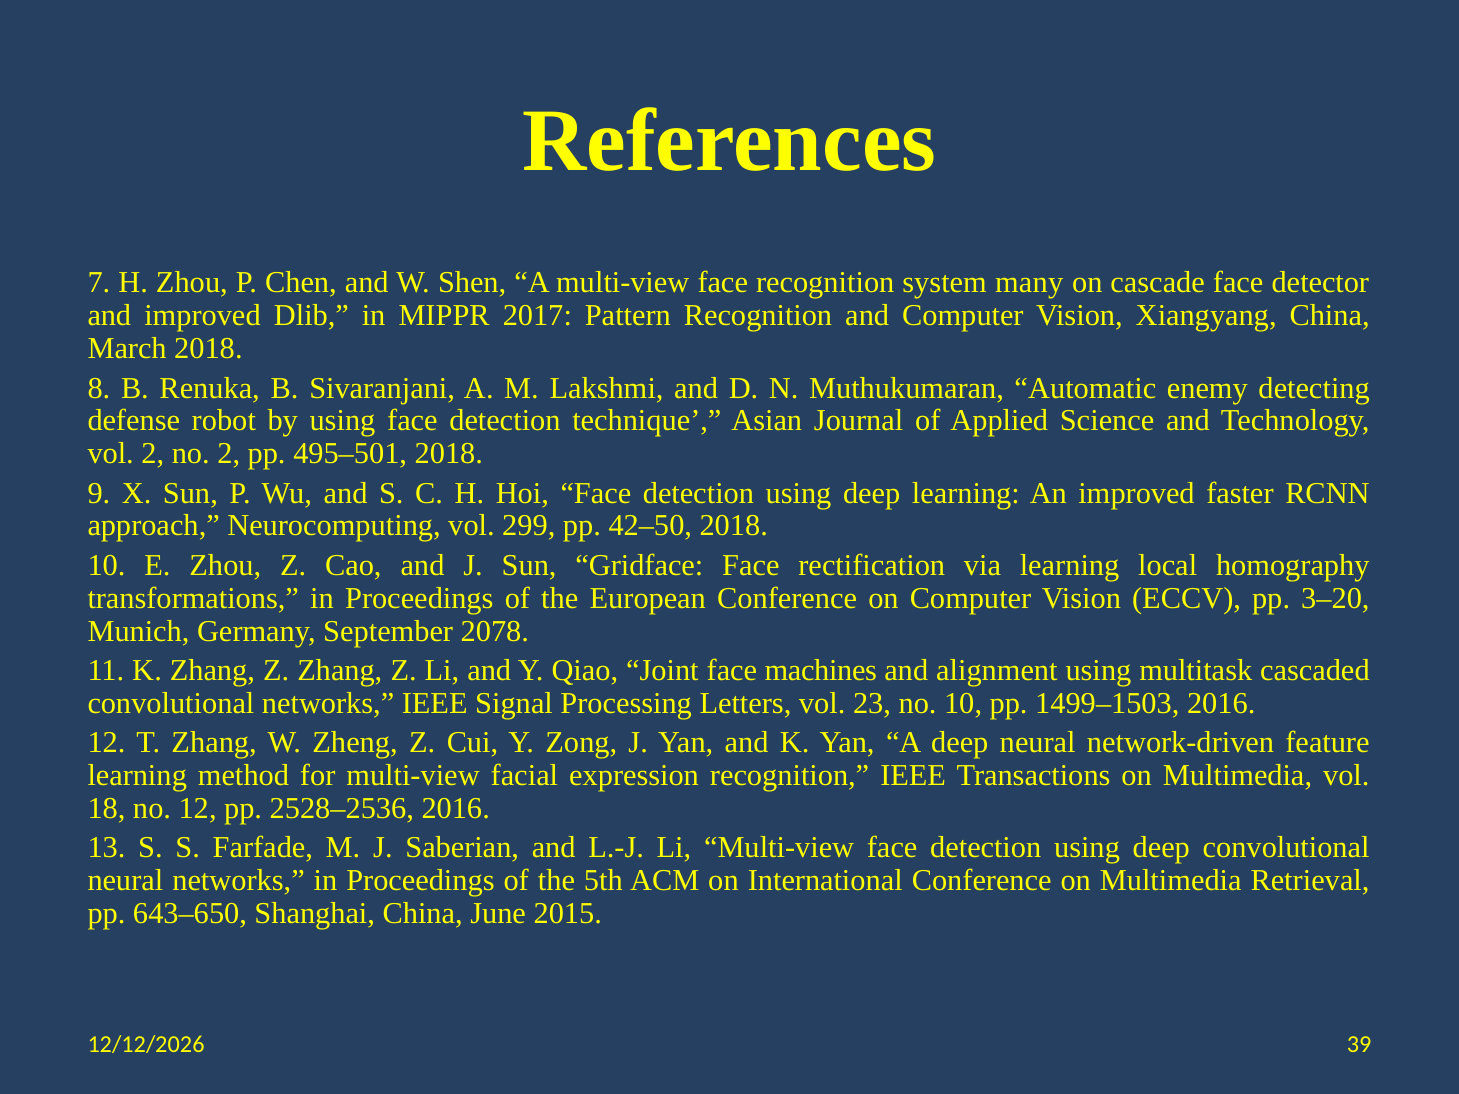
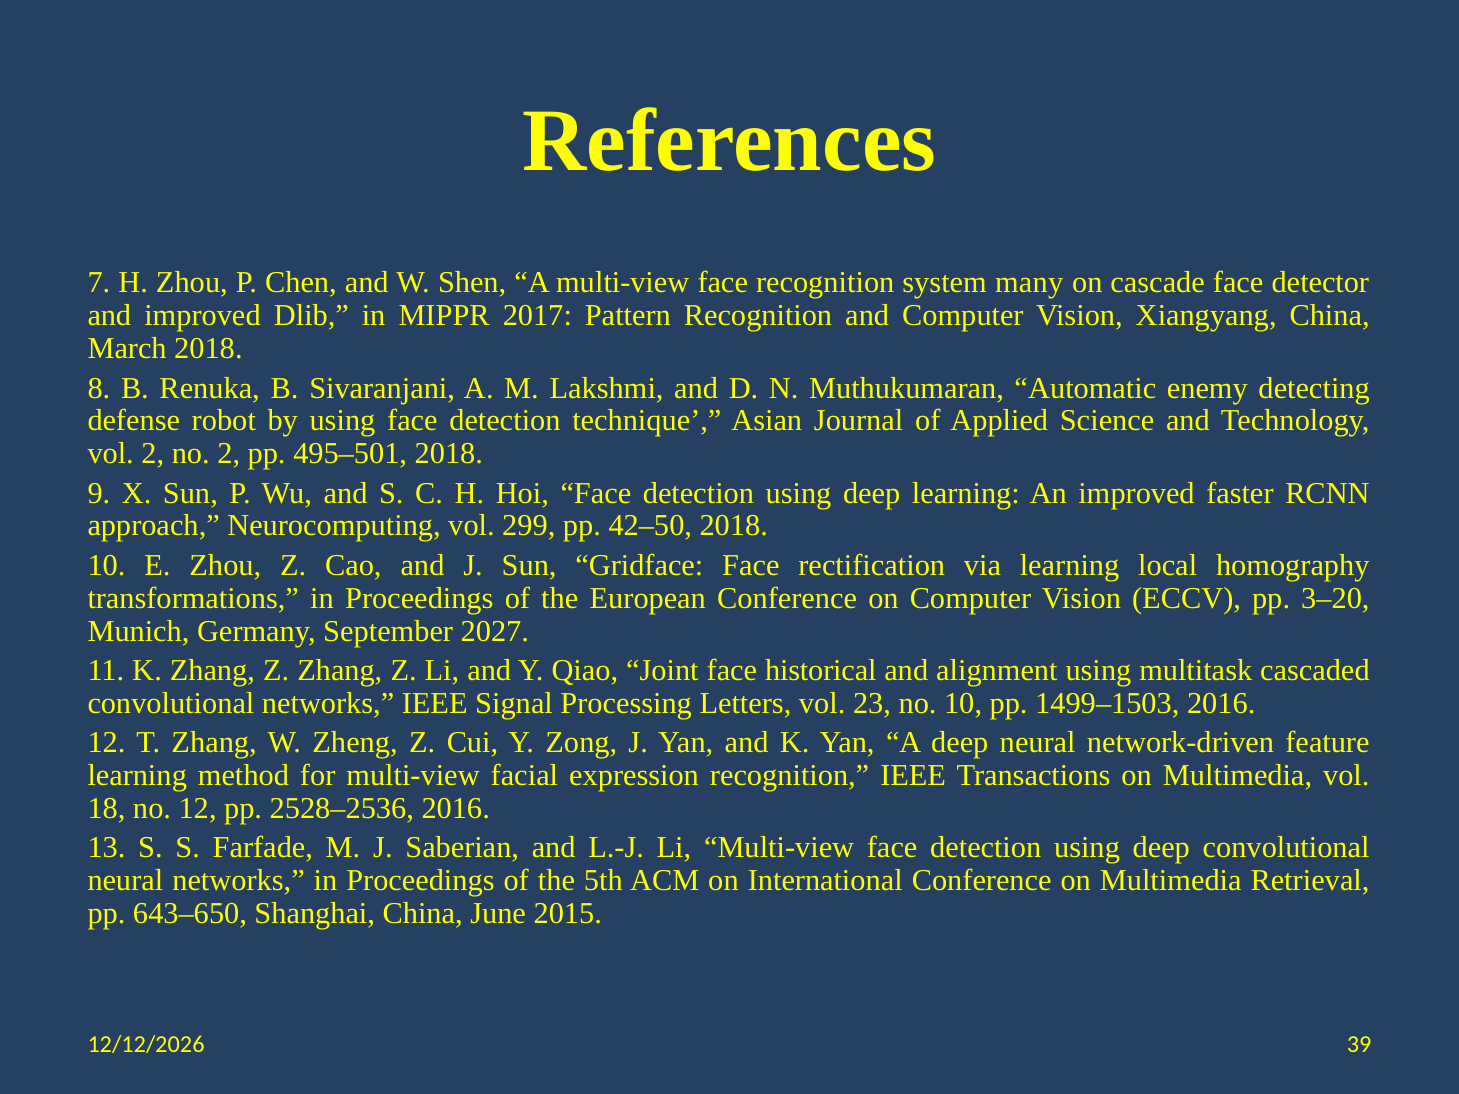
2078: 2078 -> 2027 (495, 631)
machines: machines -> historical (821, 671)
